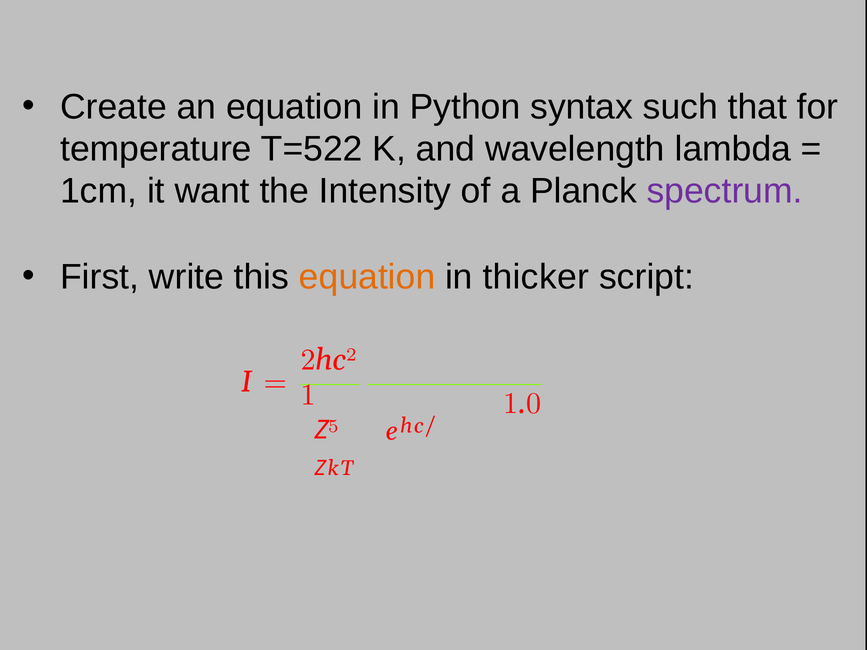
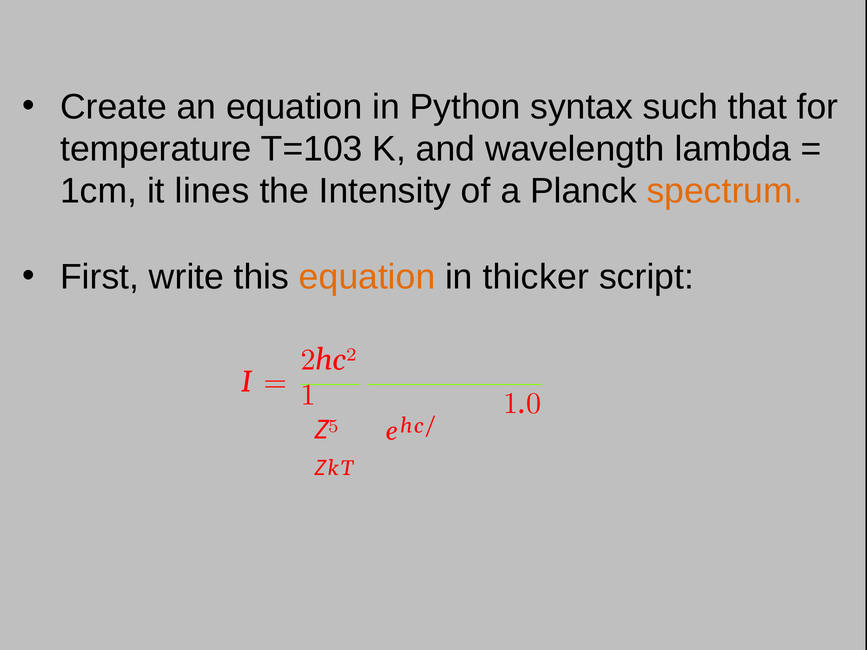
T=522: T=522 -> T=103 (312, 149)
want: want -> lines (212, 191)
spectrum colour: purple -> orange (725, 191)
